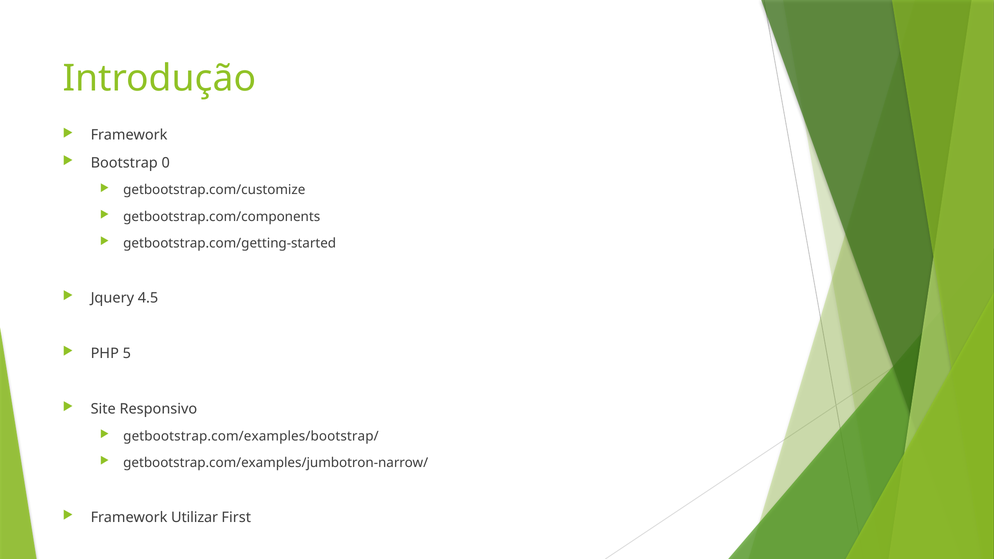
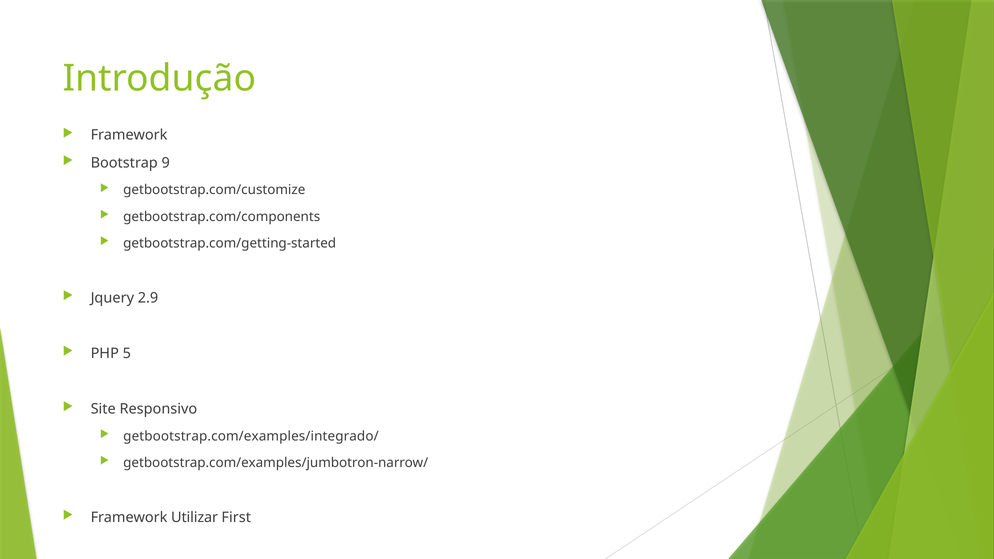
0: 0 -> 9 (166, 163)
4.5: 4.5 -> 2.9 (148, 298)
getbootstrap.com/examples/bootstrap/: getbootstrap.com/examples/bootstrap/ -> getbootstrap.com/examples/integrado/ (251, 436)
